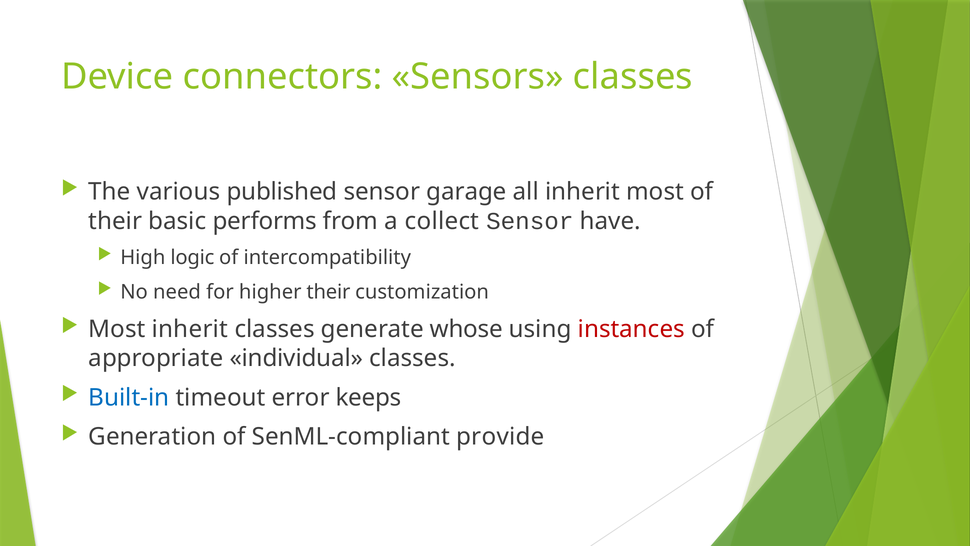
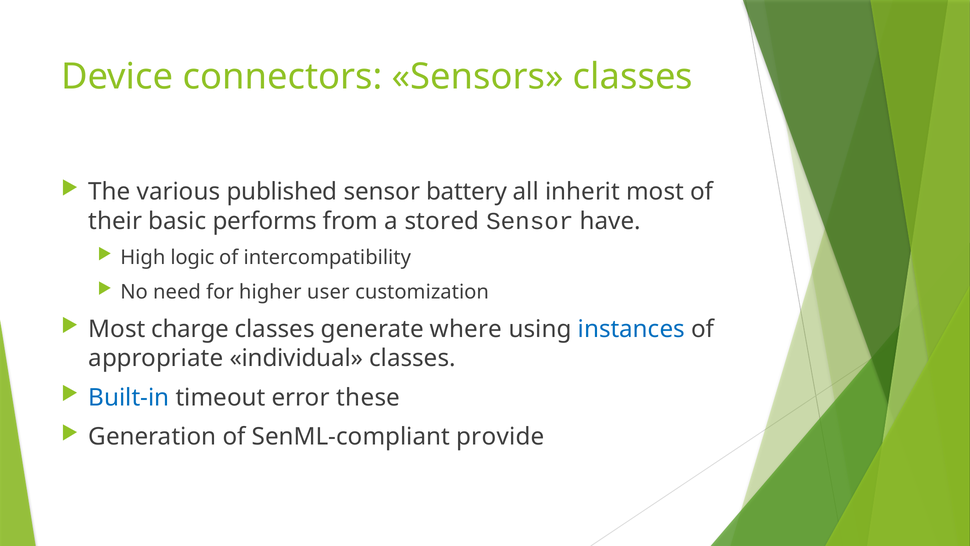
garage: garage -> battery (467, 192)
collect: collect -> stored (442, 221)
higher their: their -> user (328, 292)
Most inherit: inherit -> charge (190, 329)
whose: whose -> where (466, 329)
instances colour: red -> blue (631, 329)
keeps: keeps -> these (368, 397)
